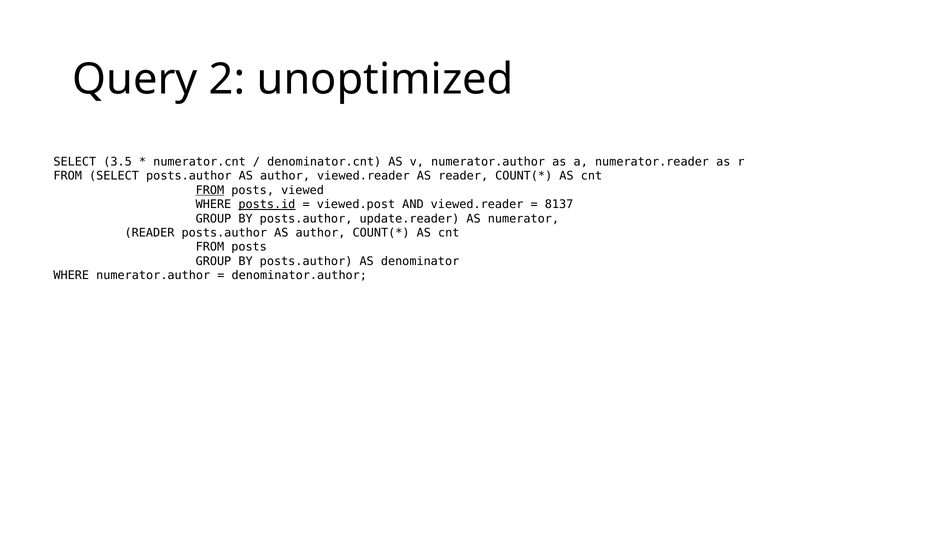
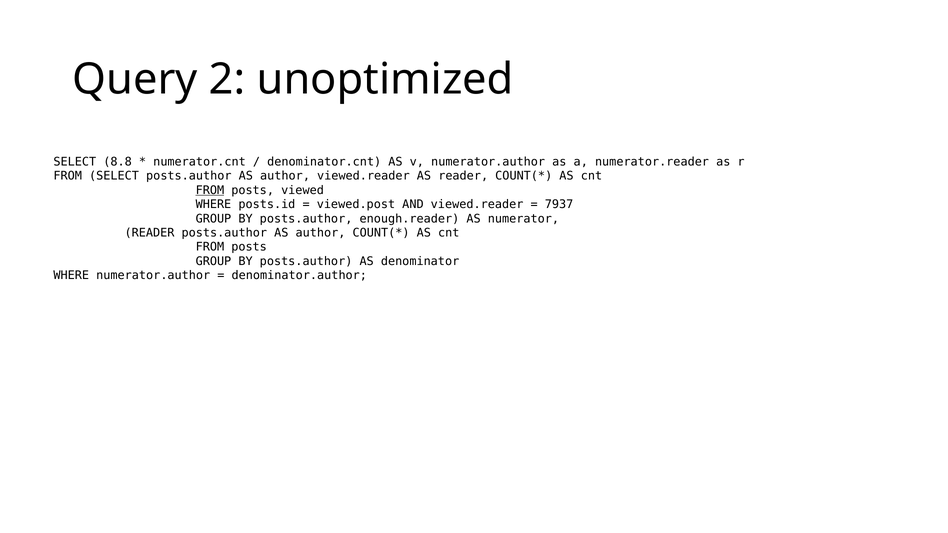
3.5: 3.5 -> 8.8 (118, 162)
posts.id underline: present -> none (267, 204)
8137: 8137 -> 7937 (559, 204)
update.reader: update.reader -> enough.reader (409, 219)
